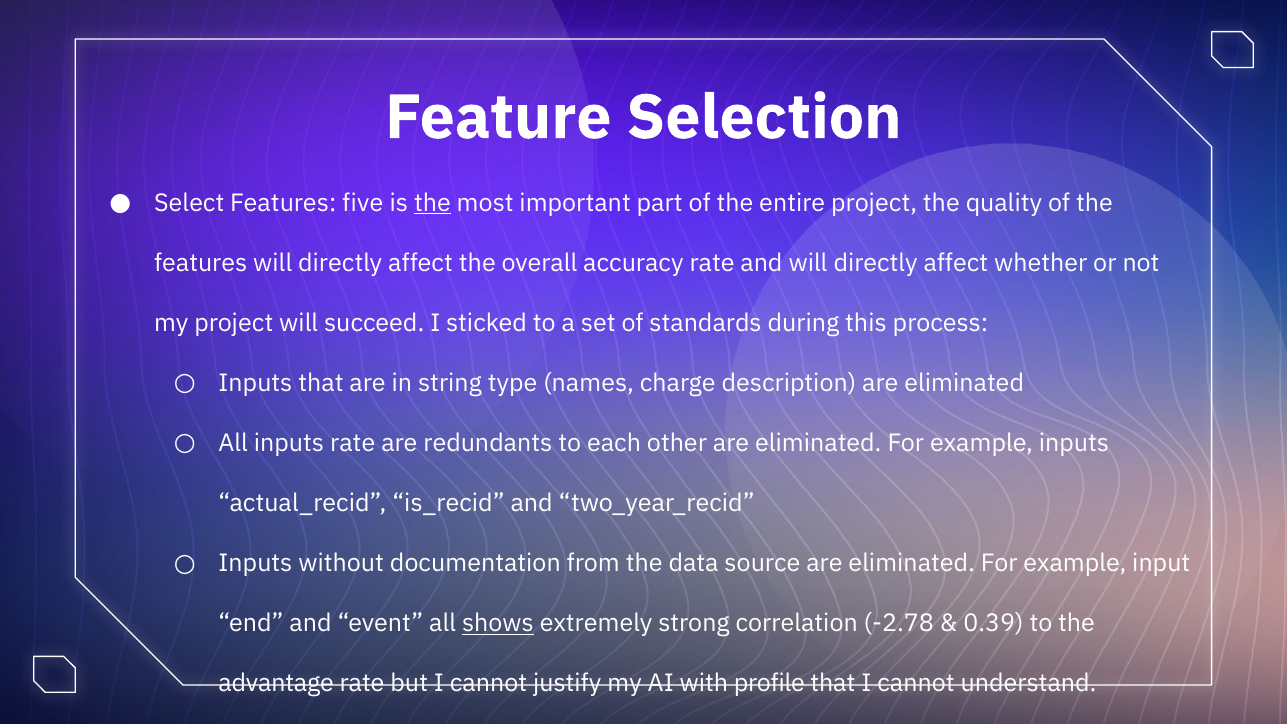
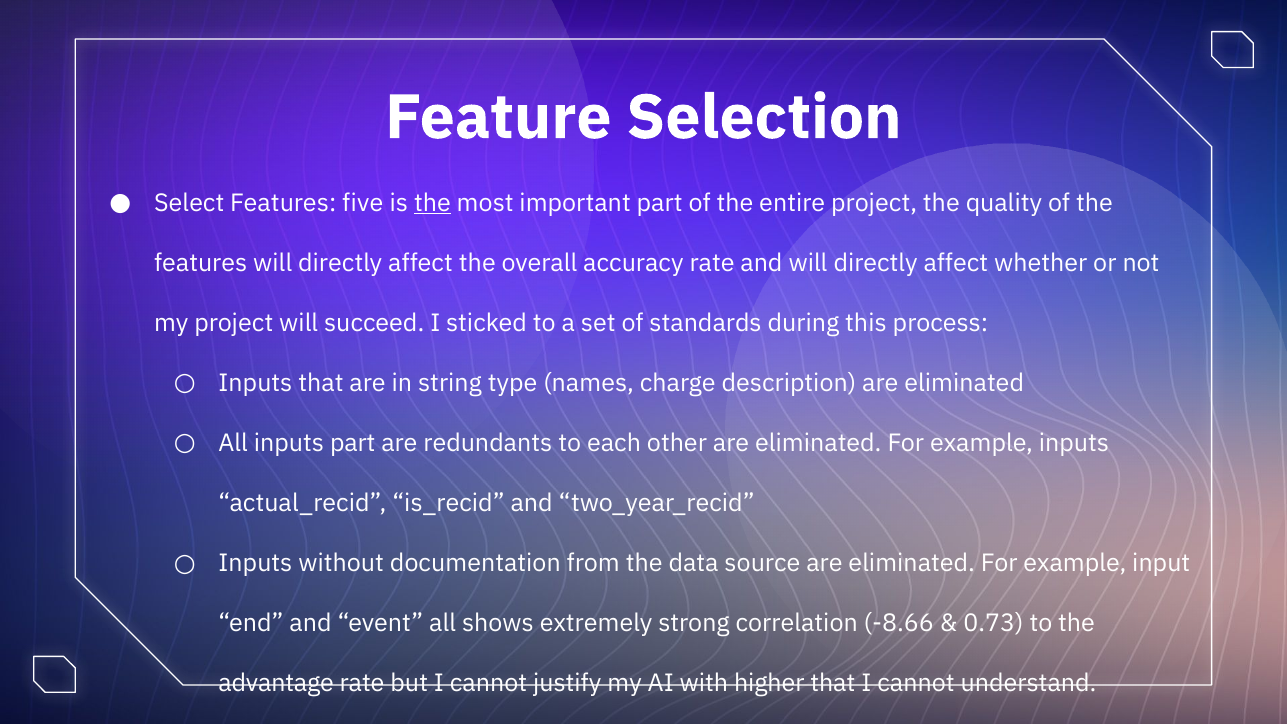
inputs rate: rate -> part (353, 443)
shows underline: present -> none (498, 624)
-2.78: -2.78 -> -8.66 (899, 624)
0.39: 0.39 -> 0.73 (993, 624)
profile: profile -> higher (769, 684)
